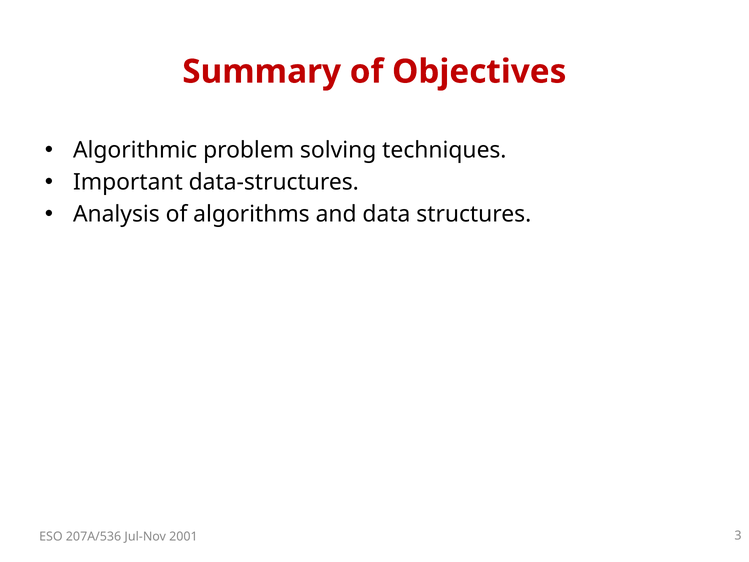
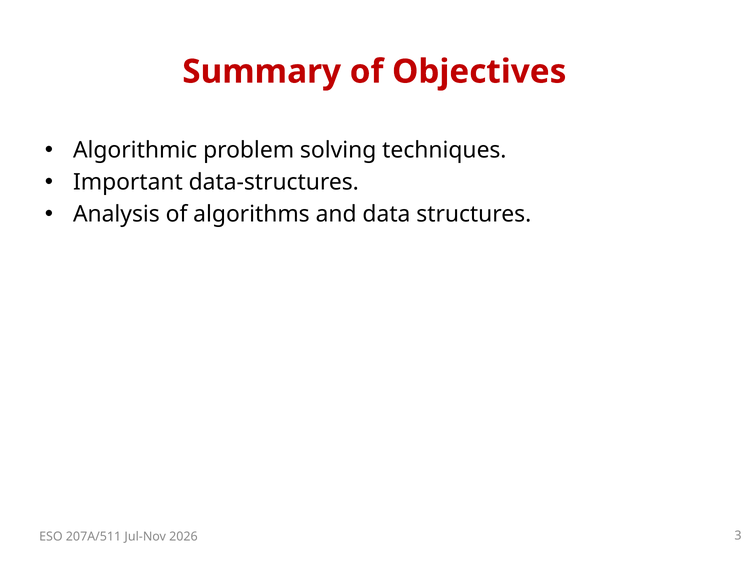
207A/536: 207A/536 -> 207A/511 (94, 536)
2001: 2001 -> 2026 (183, 536)
